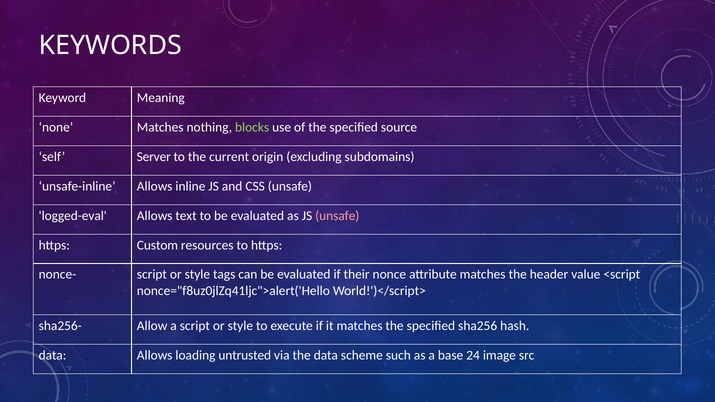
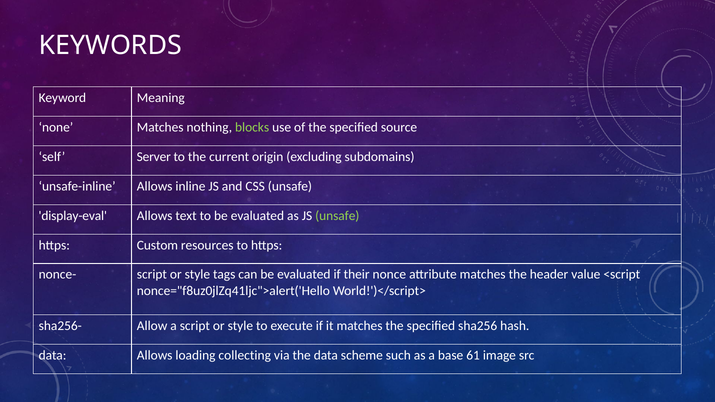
logged-eval: logged-eval -> display-eval (73, 216)
unsafe colour: pink -> light green (337, 216)
untrusted: untrusted -> collecting (245, 355)
24: 24 -> 61 (473, 355)
